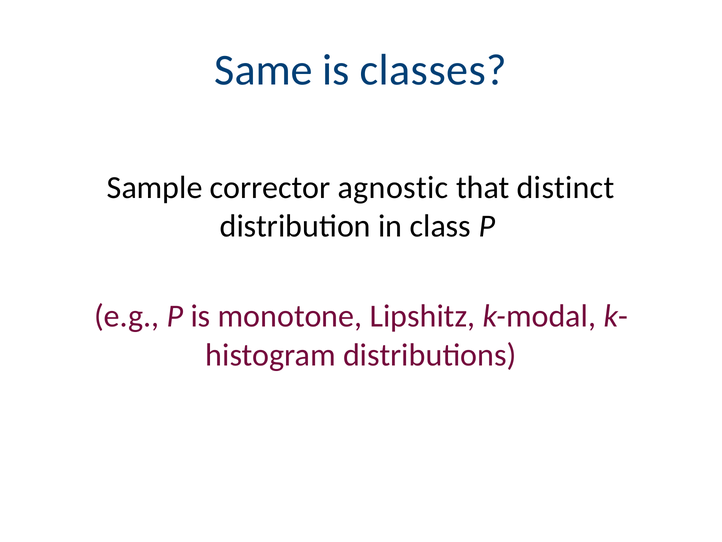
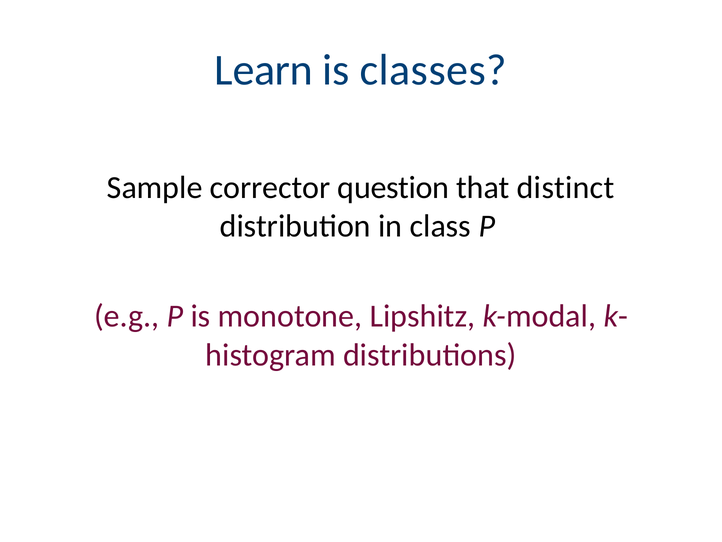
Same: Same -> Learn (264, 70)
agnostic: agnostic -> question (393, 188)
